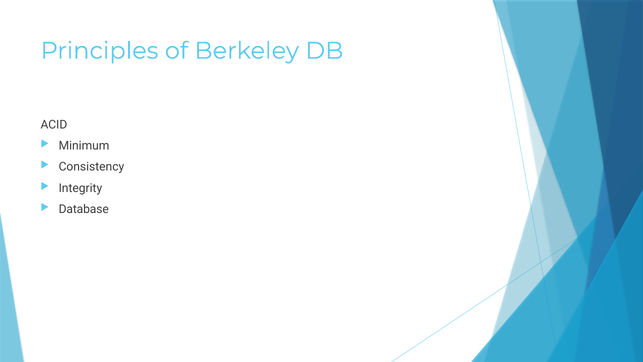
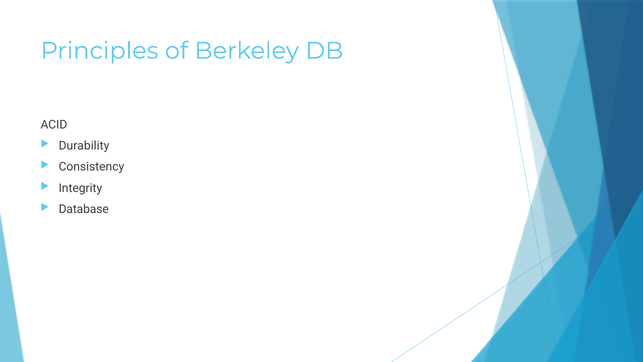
Minimum: Minimum -> Durability (84, 146)
